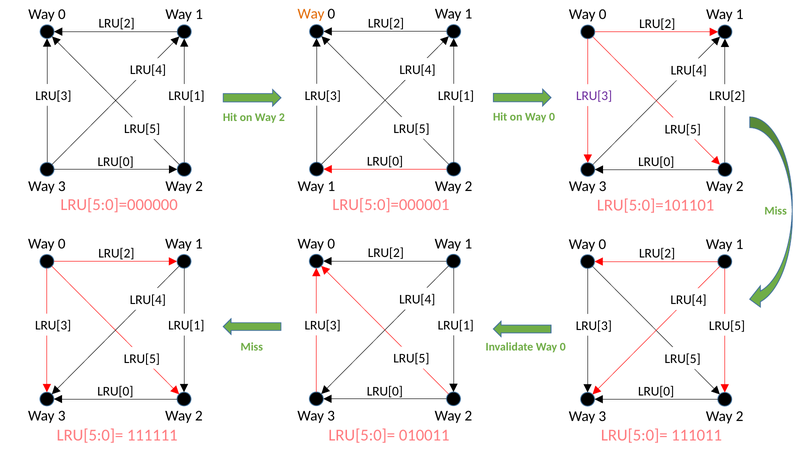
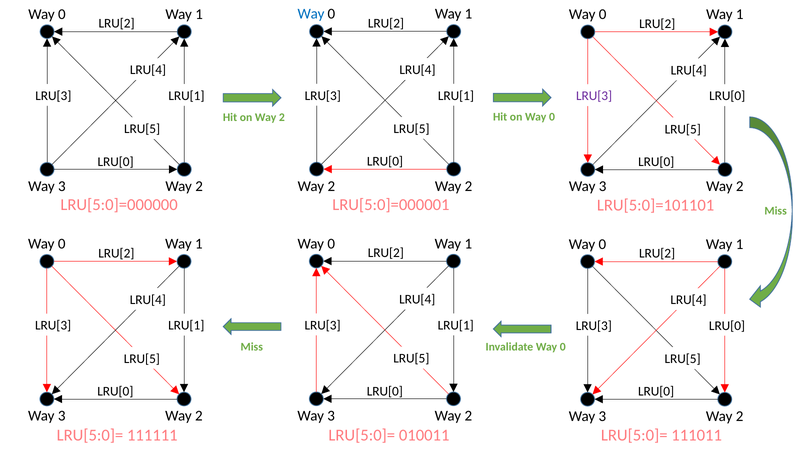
Way colour: orange -> blue (311, 14)
LRU[2: LRU[2 -> LRU[0 (727, 96)
1: 1 -> 2 (331, 186)
LRU[5: LRU[5 -> LRU[0 (727, 326)
